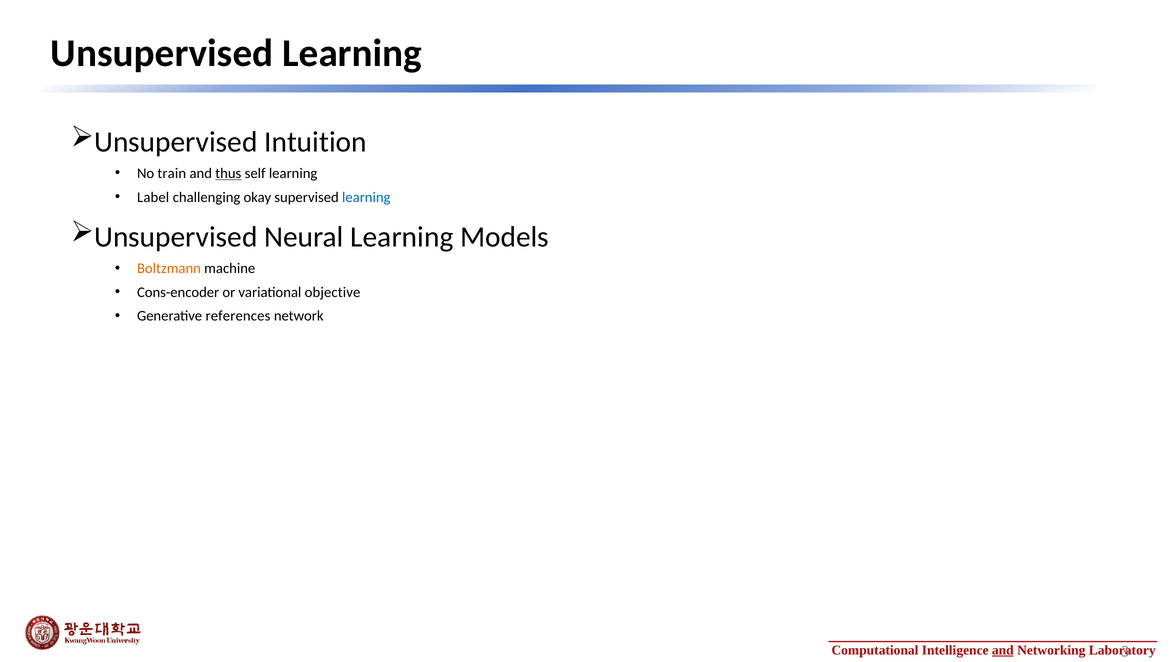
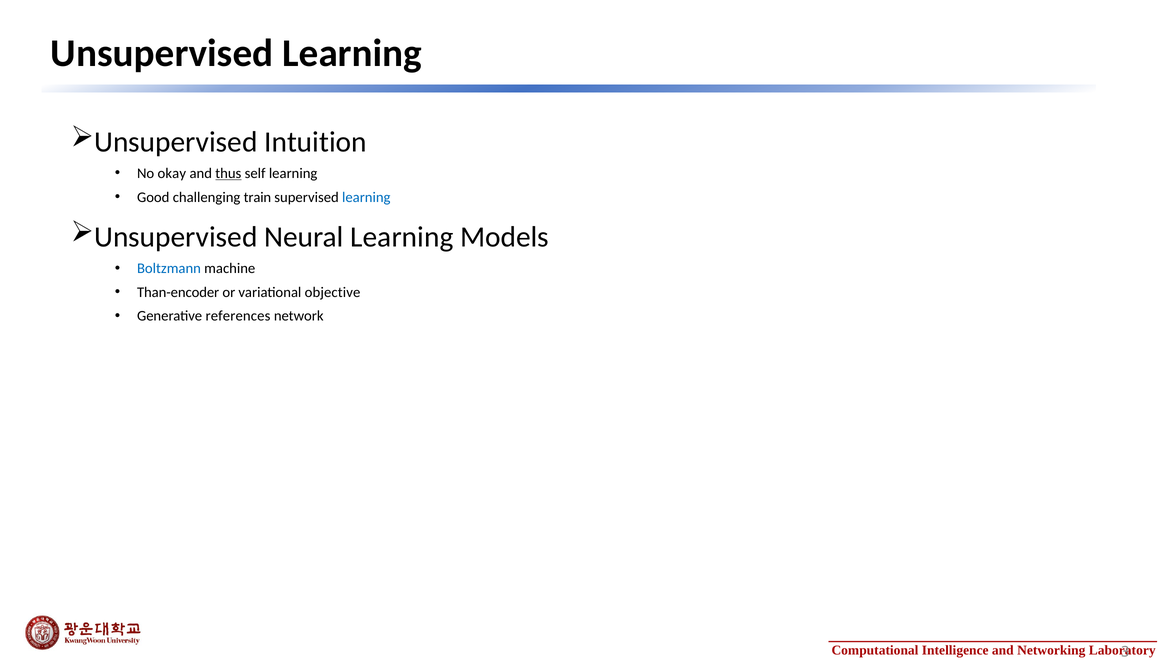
train: train -> okay (172, 173)
Label: Label -> Good (153, 197)
okay: okay -> train (257, 197)
Boltzmann colour: orange -> blue (169, 268)
Cons-encoder: Cons-encoder -> Than-encoder (178, 292)
and underline: present -> none (1003, 650)
